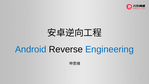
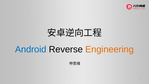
Engineering colour: blue -> orange (110, 49)
